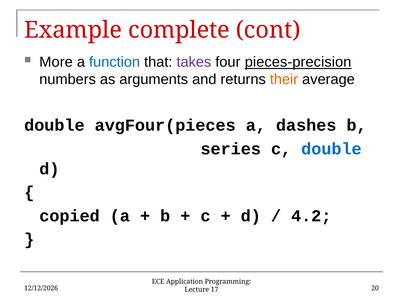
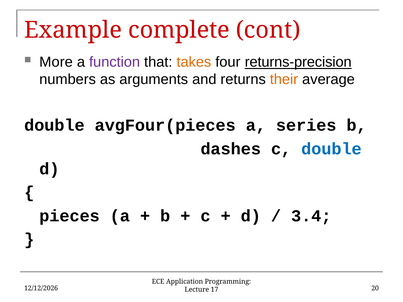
function colour: blue -> purple (115, 62)
takes colour: purple -> orange (194, 62)
pieces-precision: pieces-precision -> returns-precision (298, 62)
dashes: dashes -> series (306, 125)
series: series -> dashes (231, 149)
copied: copied -> pieces (70, 216)
4.2: 4.2 -> 3.4 (311, 216)
